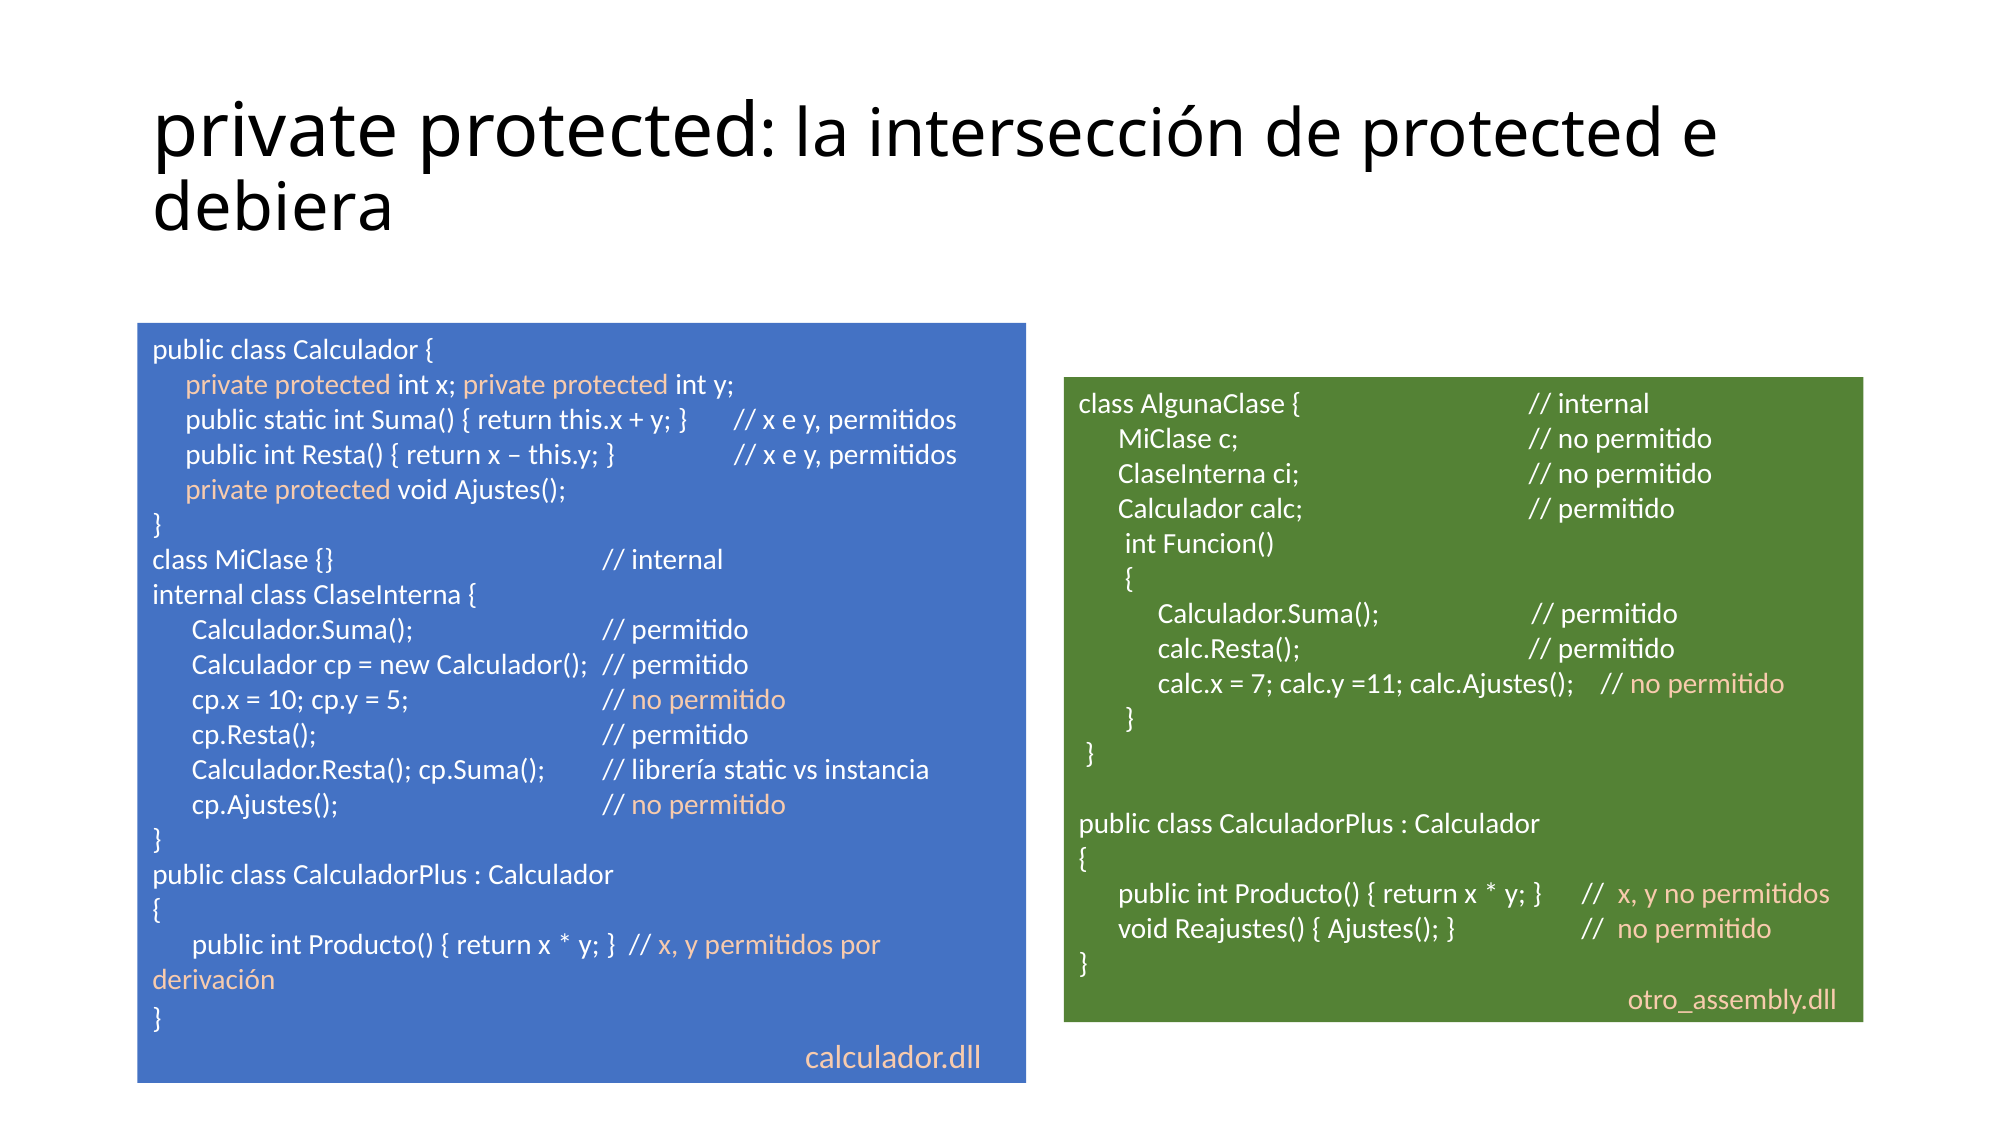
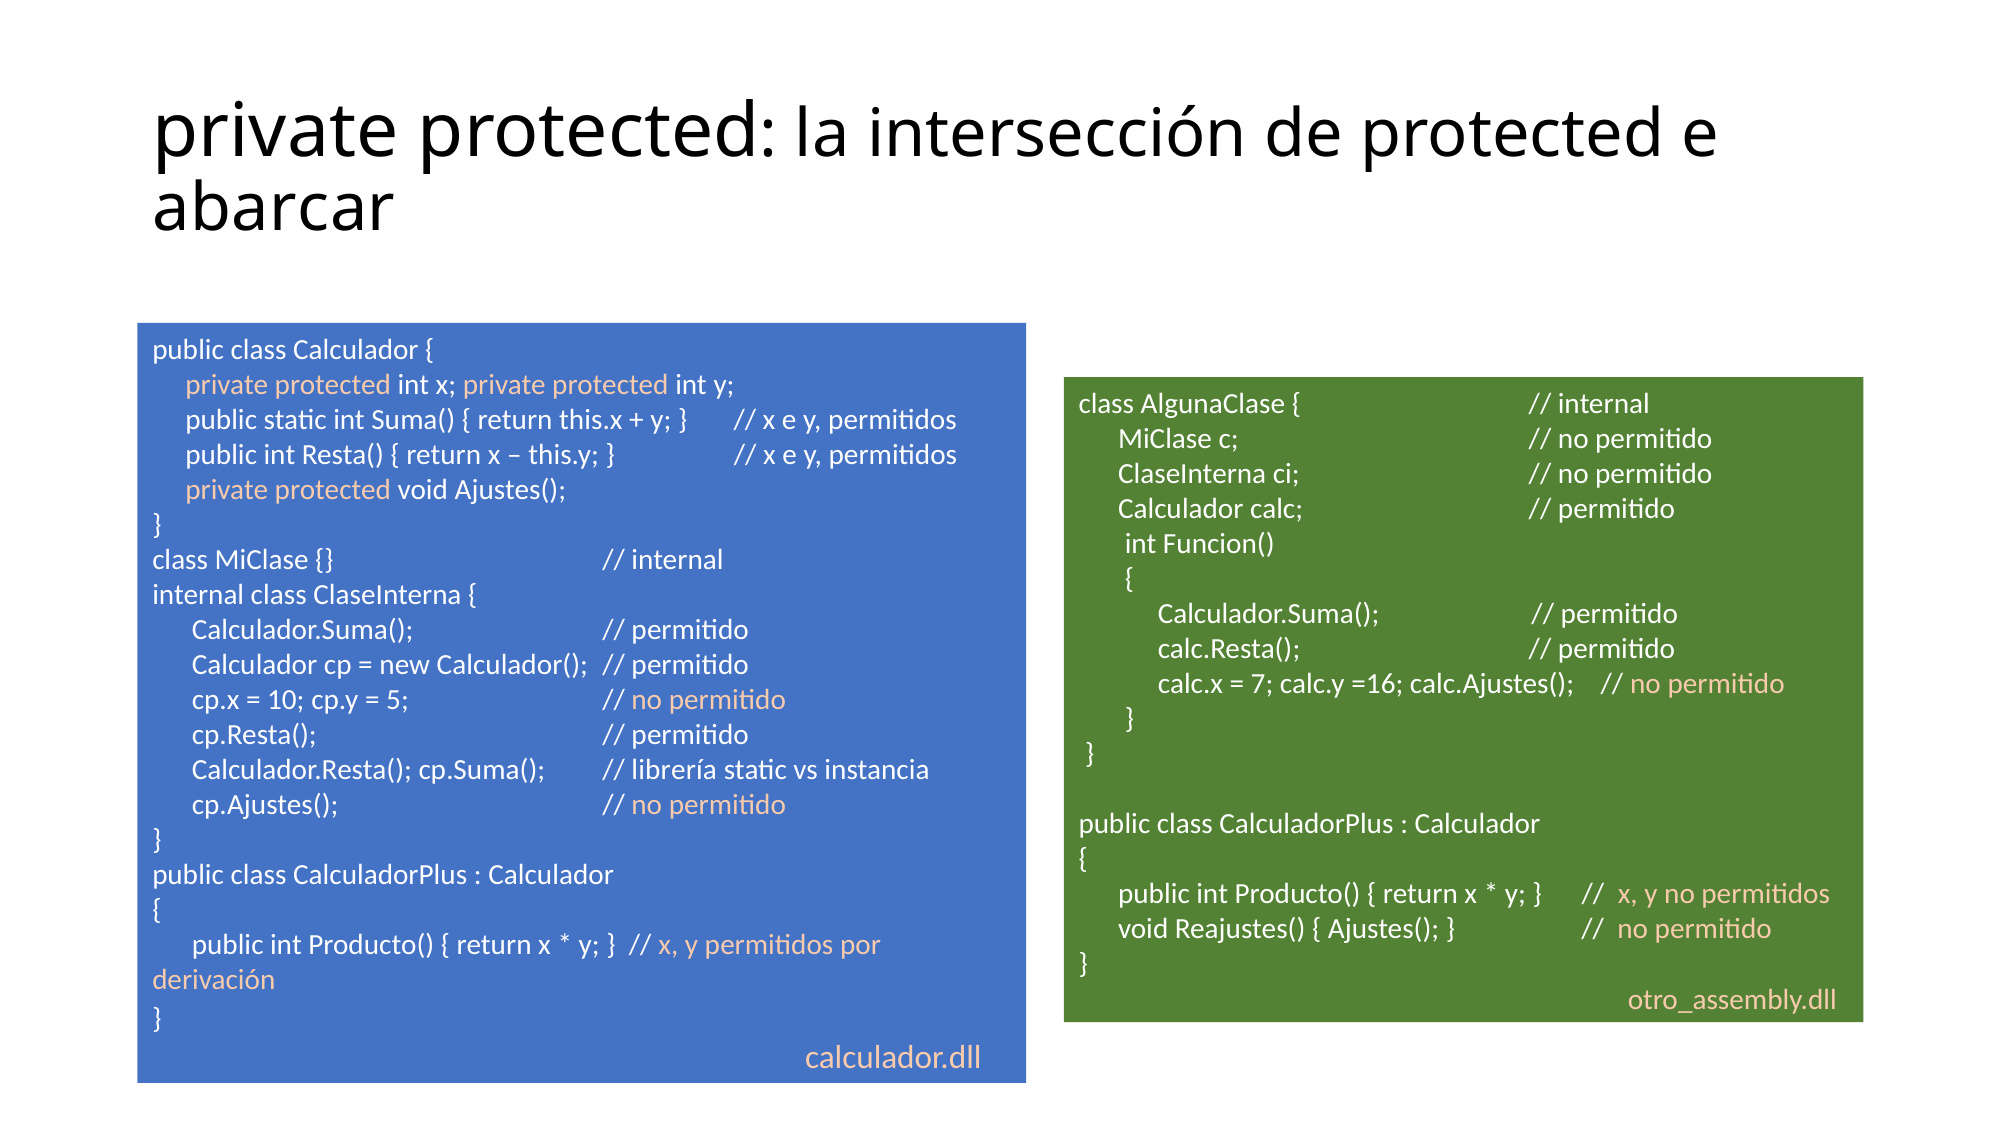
debiera: debiera -> abarcar (274, 209)
=11: =11 -> =16 (1377, 685)
